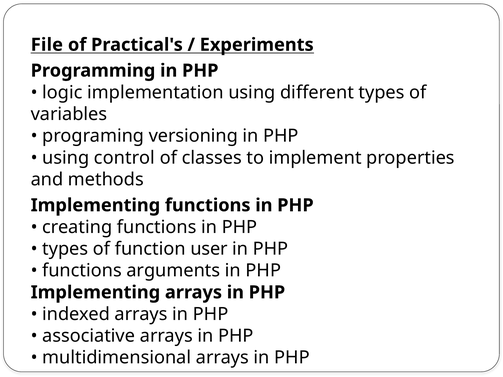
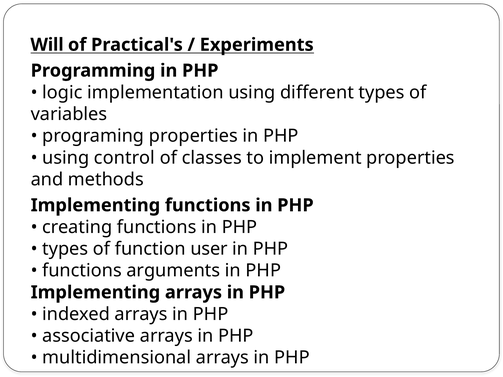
File: File -> Will (47, 45)
programing versioning: versioning -> properties (193, 136)
